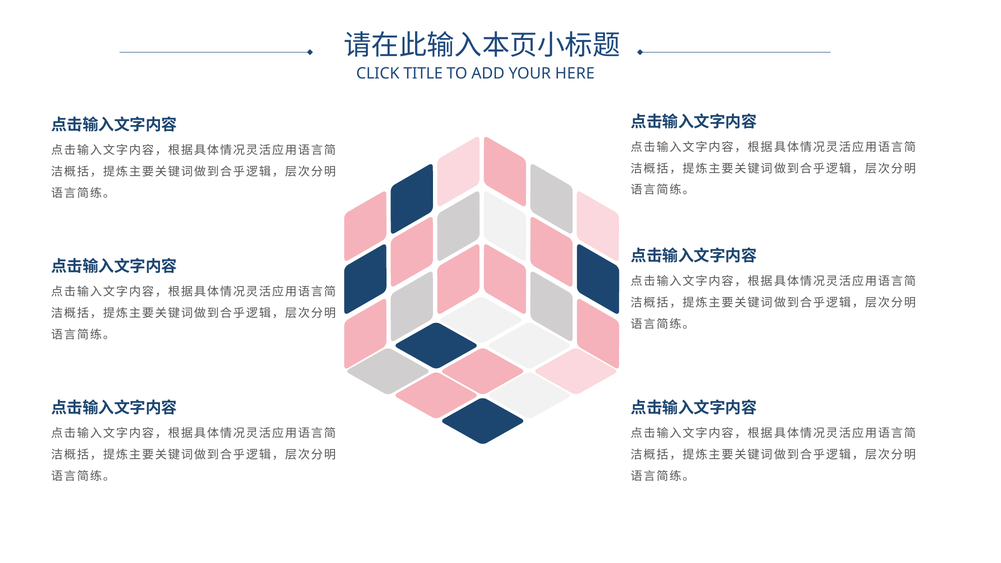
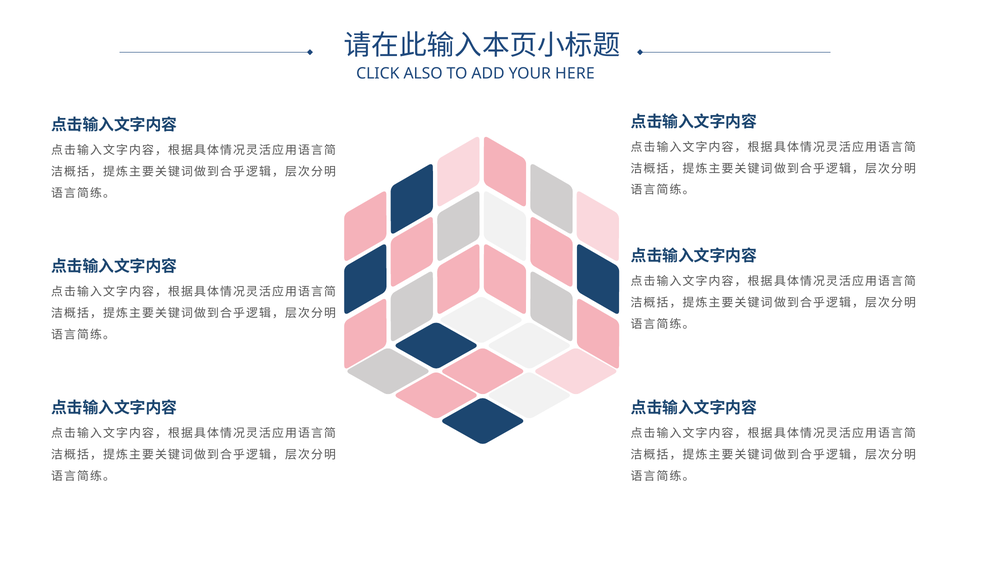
TITLE: TITLE -> ALSO (423, 73)
